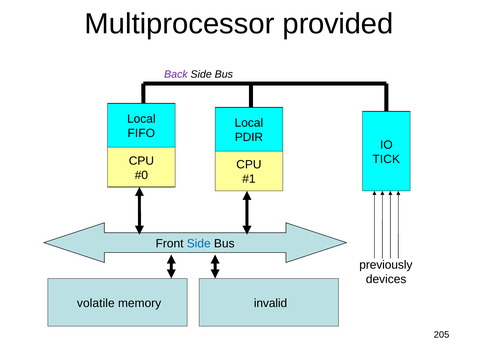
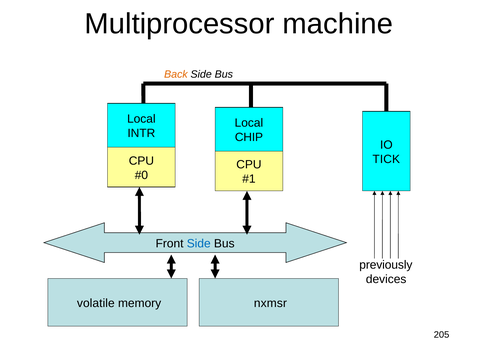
provided: provided -> machine (338, 24)
Back colour: purple -> orange (176, 74)
FIFO: FIFO -> INTR (141, 133)
PDIR: PDIR -> CHIP (249, 137)
invalid: invalid -> nxmsr (270, 304)
